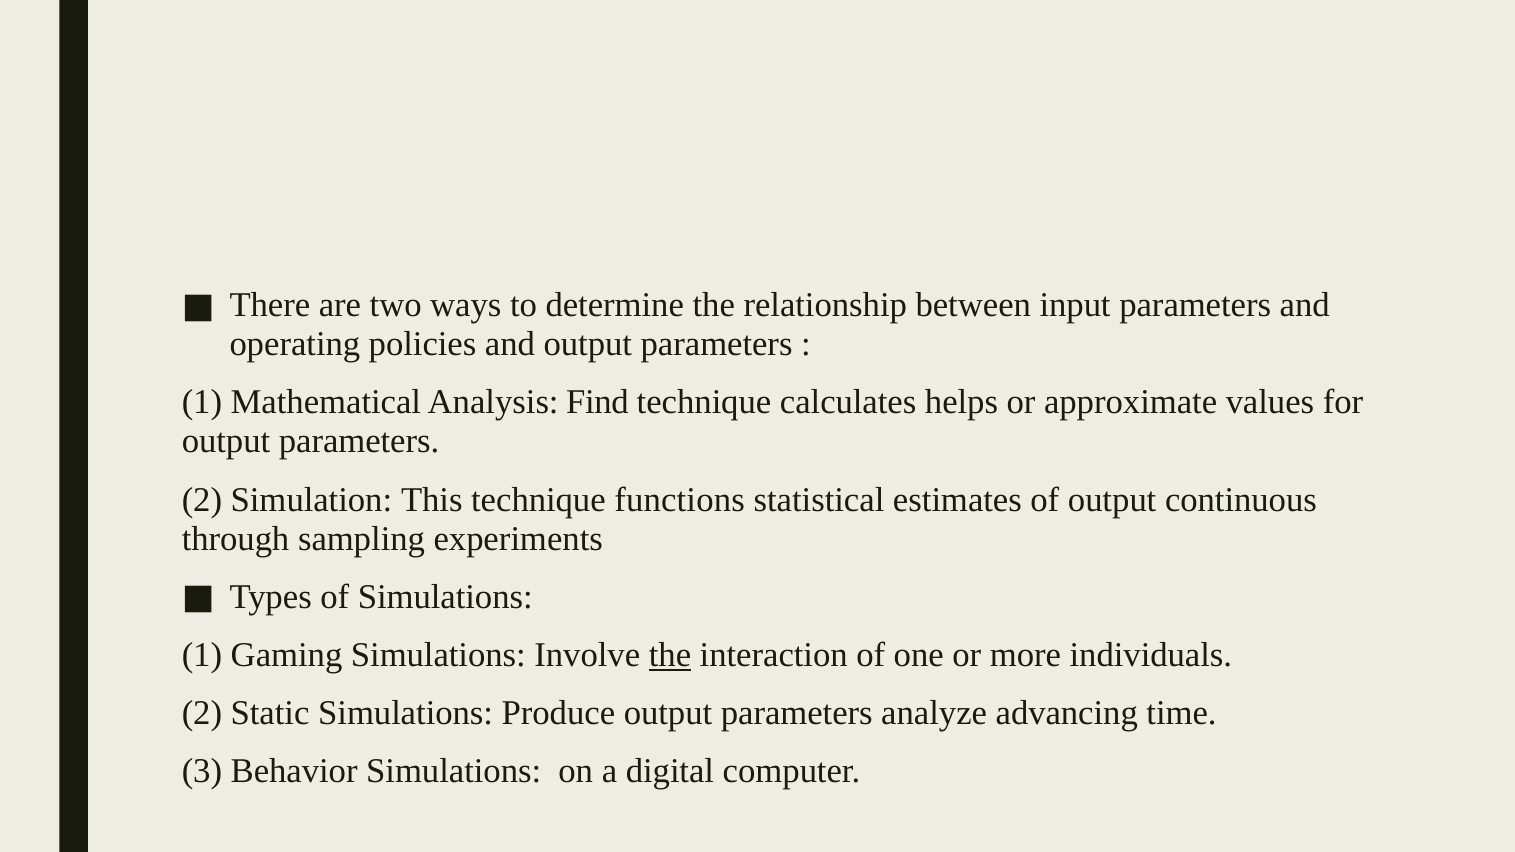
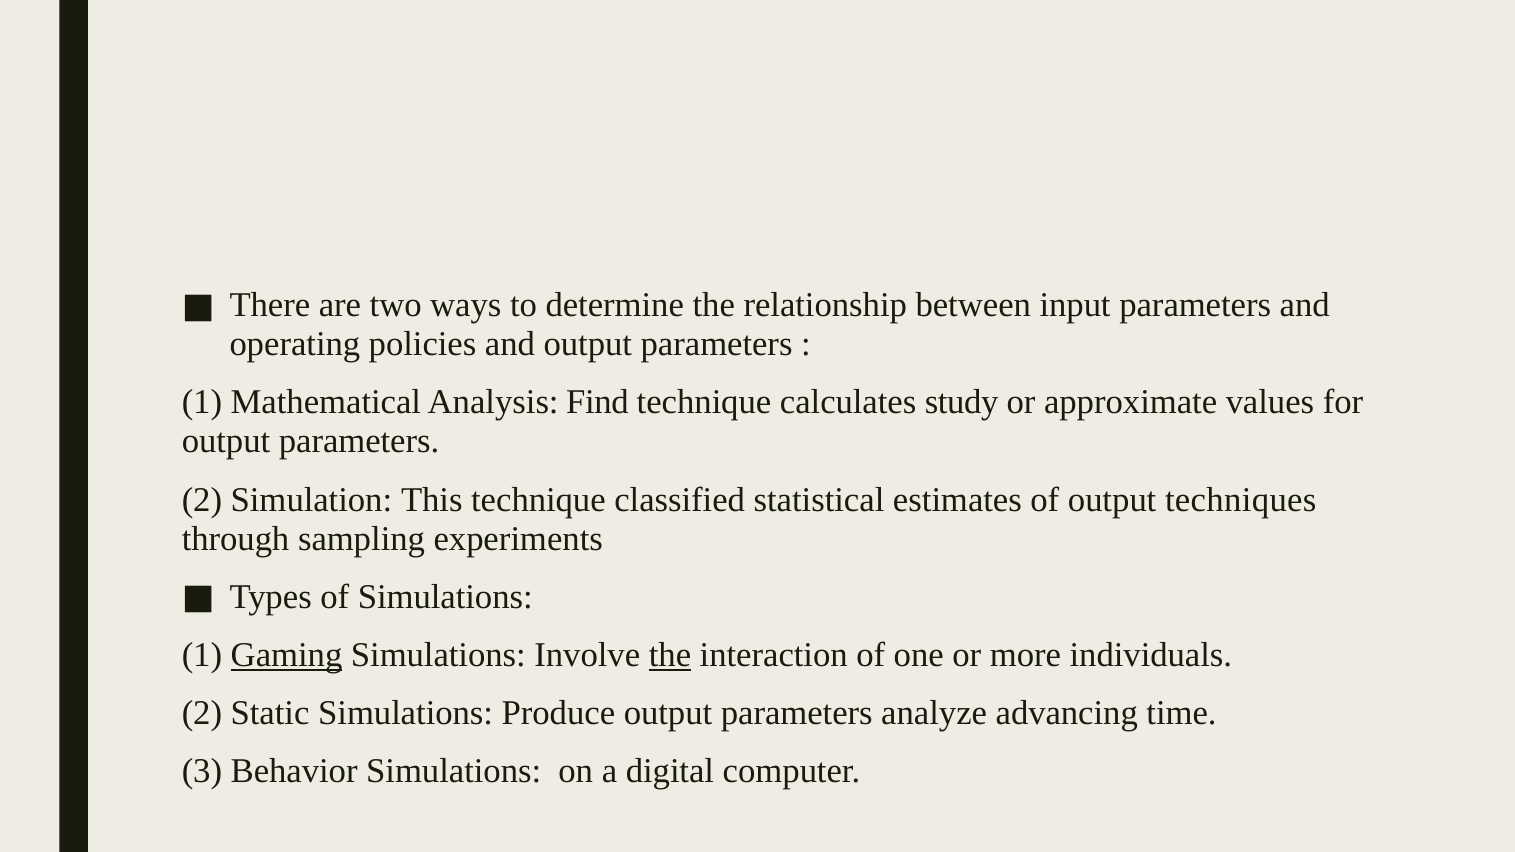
helps: helps -> study (962, 402)
functions: functions -> classified (680, 500)
continuous: continuous -> techniques (1241, 500)
Gaming underline: none -> present (287, 655)
